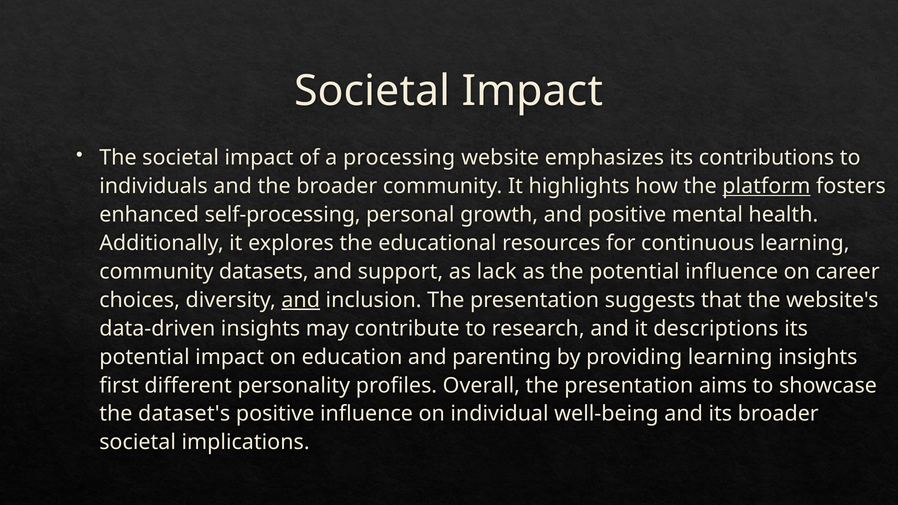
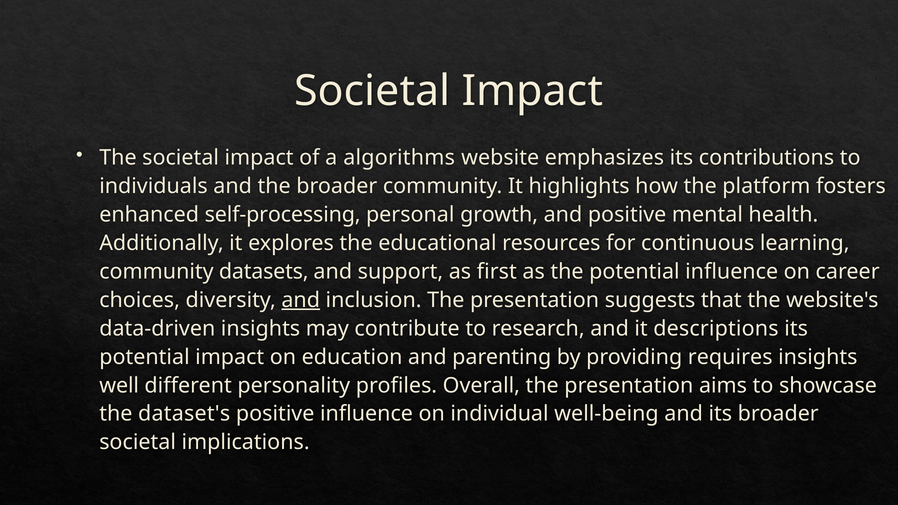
processing: processing -> algorithms (399, 158)
platform underline: present -> none (766, 186)
lack: lack -> first (497, 272)
providing learning: learning -> requires (730, 357)
first: first -> well (119, 386)
